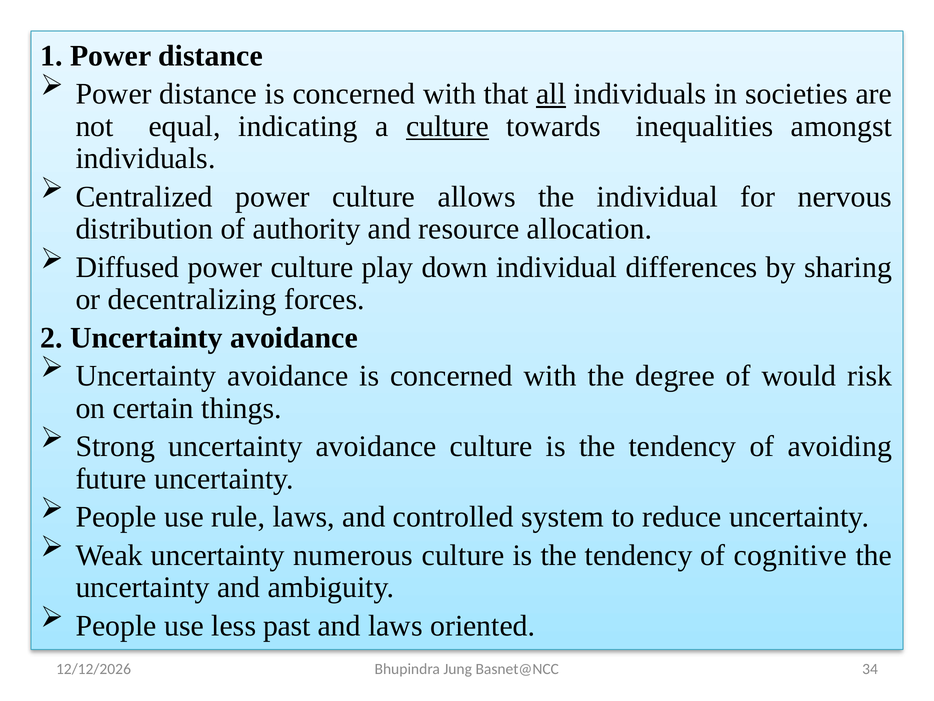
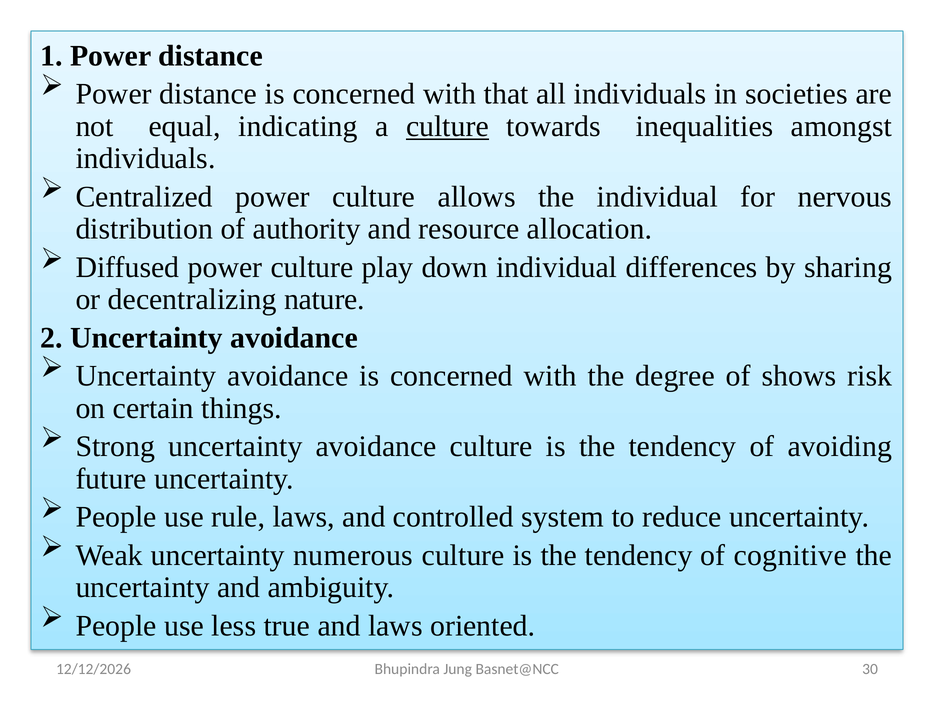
all underline: present -> none (551, 94)
forces: forces -> nature (325, 299)
would: would -> shows (799, 376)
past: past -> true (287, 625)
34: 34 -> 30 (870, 669)
